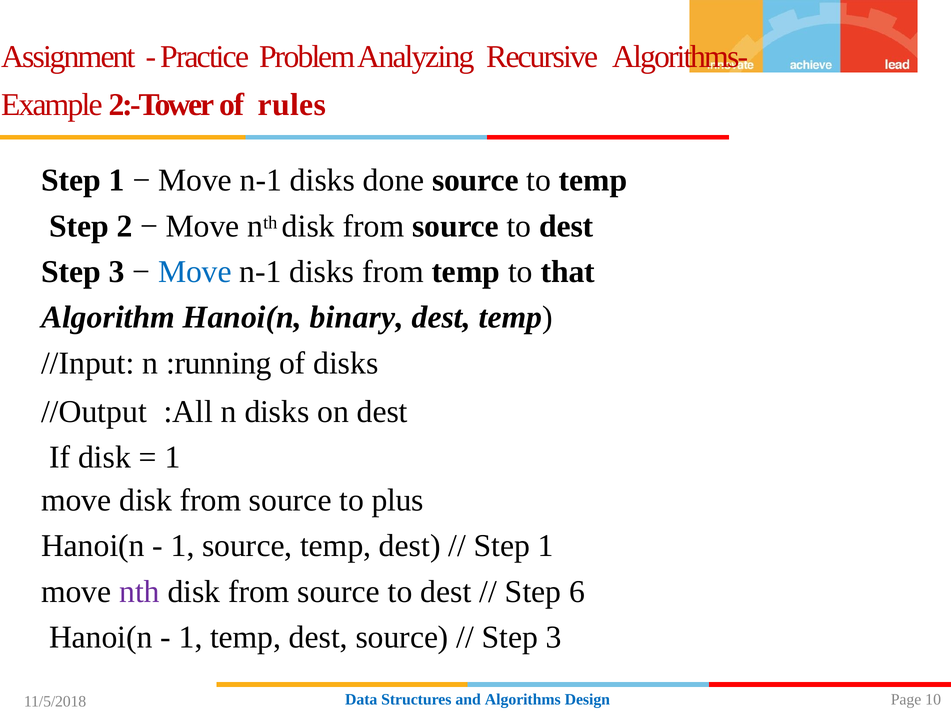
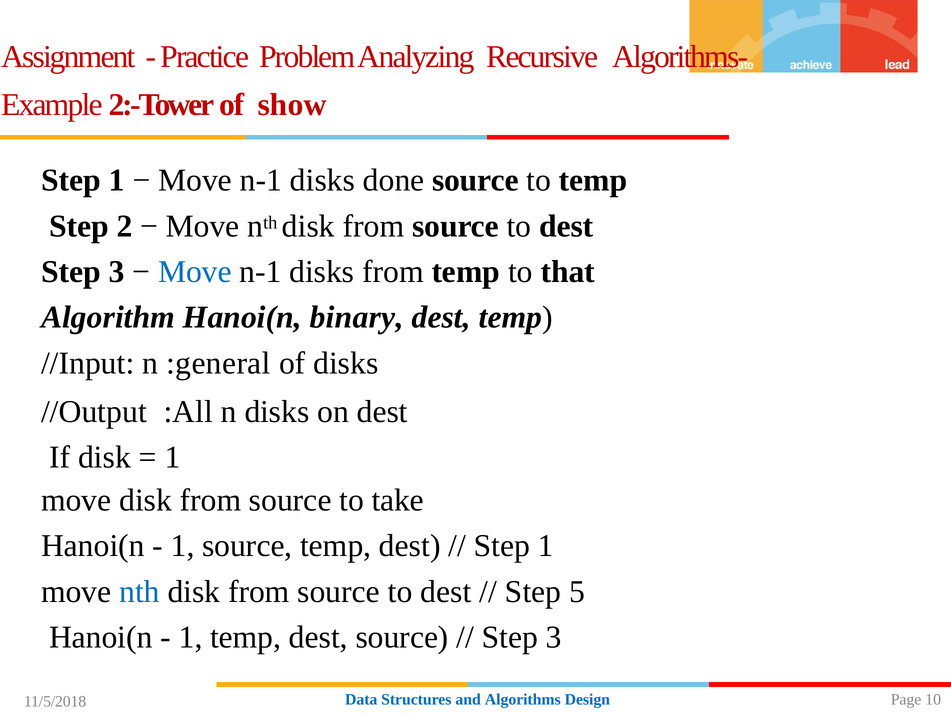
rules: rules -> show (292, 104)
:running: :running -> :general (218, 363)
plus: plus -> take (398, 500)
nth colour: purple -> blue (139, 591)
6: 6 -> 5 (577, 591)
